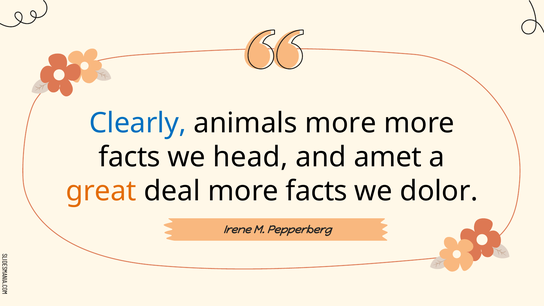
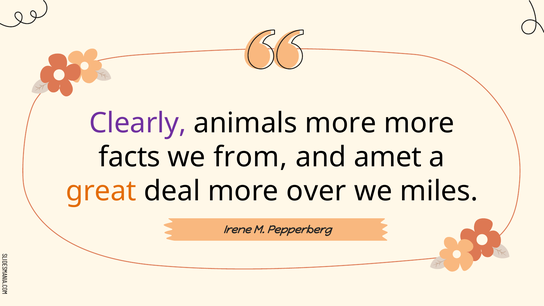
Clearly colour: blue -> purple (138, 123)
head: head -> from (250, 157)
deal more facts: facts -> over (316, 191)
dolor: dolor -> miles (439, 191)
